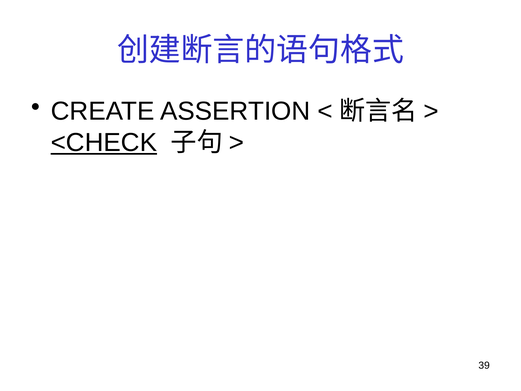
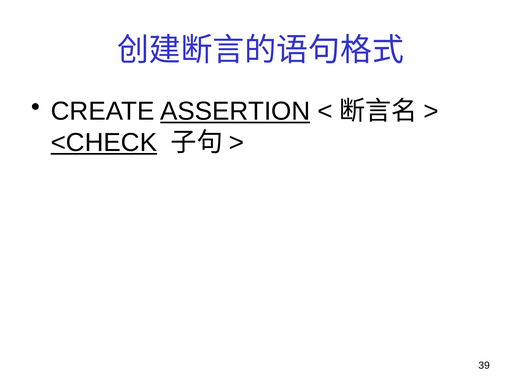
ASSERTION underline: none -> present (235, 111)
